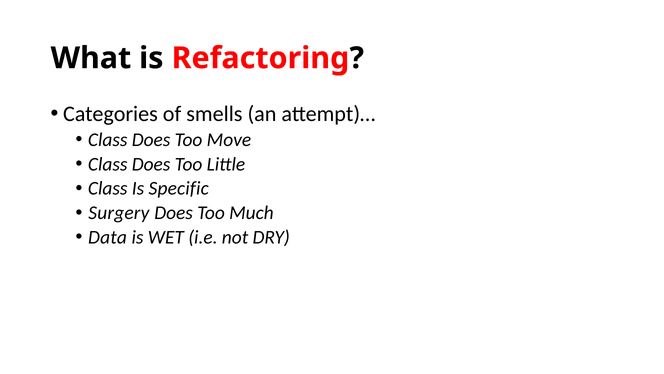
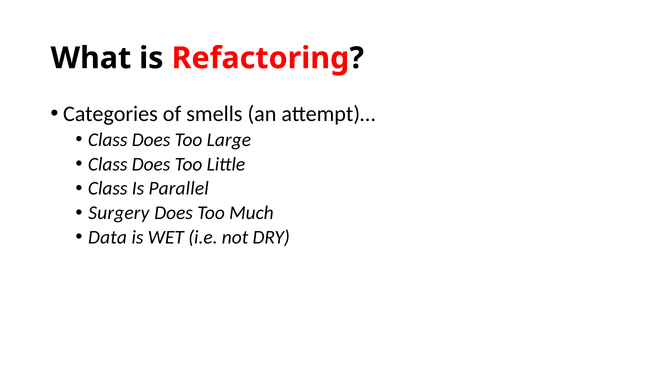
Move: Move -> Large (229, 140)
Specific: Specific -> Parallel (179, 188)
